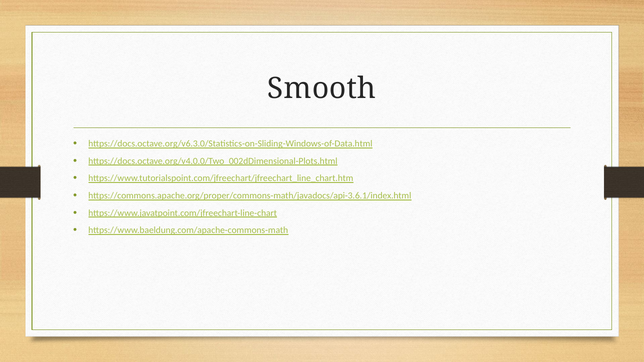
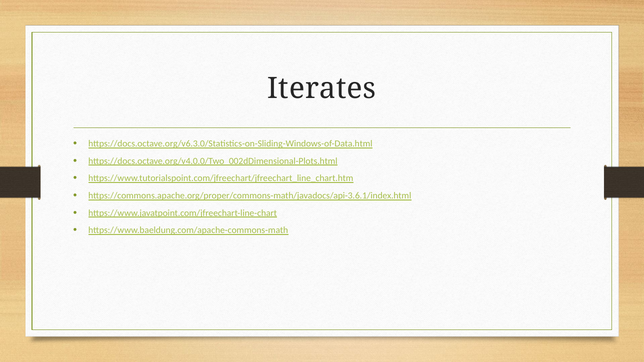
Smooth: Smooth -> Iterates (322, 88)
